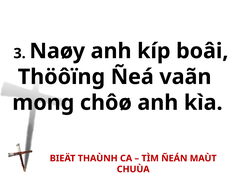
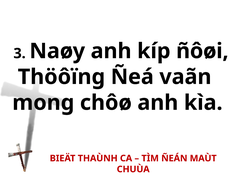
boâi: boâi -> ñôøi (202, 51)
